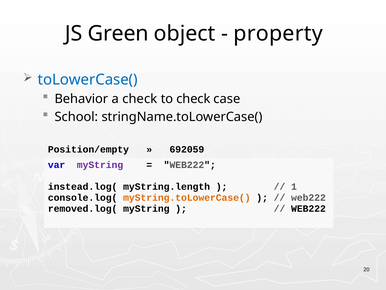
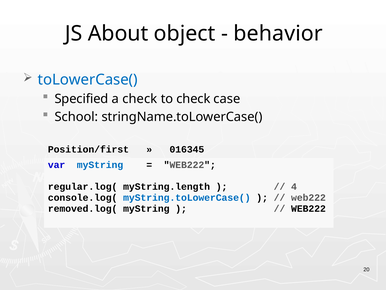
Green: Green -> About (118, 34)
property: property -> behavior (278, 34)
Behavior: Behavior -> Specified (81, 99)
Position/empty: Position/empty -> Position/first (88, 149)
692059: 692059 -> 016345 (187, 149)
myString colour: purple -> blue (100, 165)
instead.log(: instead.log( -> regular.log( (83, 186)
1: 1 -> 4 (294, 186)
myString.toLowerCase( colour: orange -> blue (187, 197)
